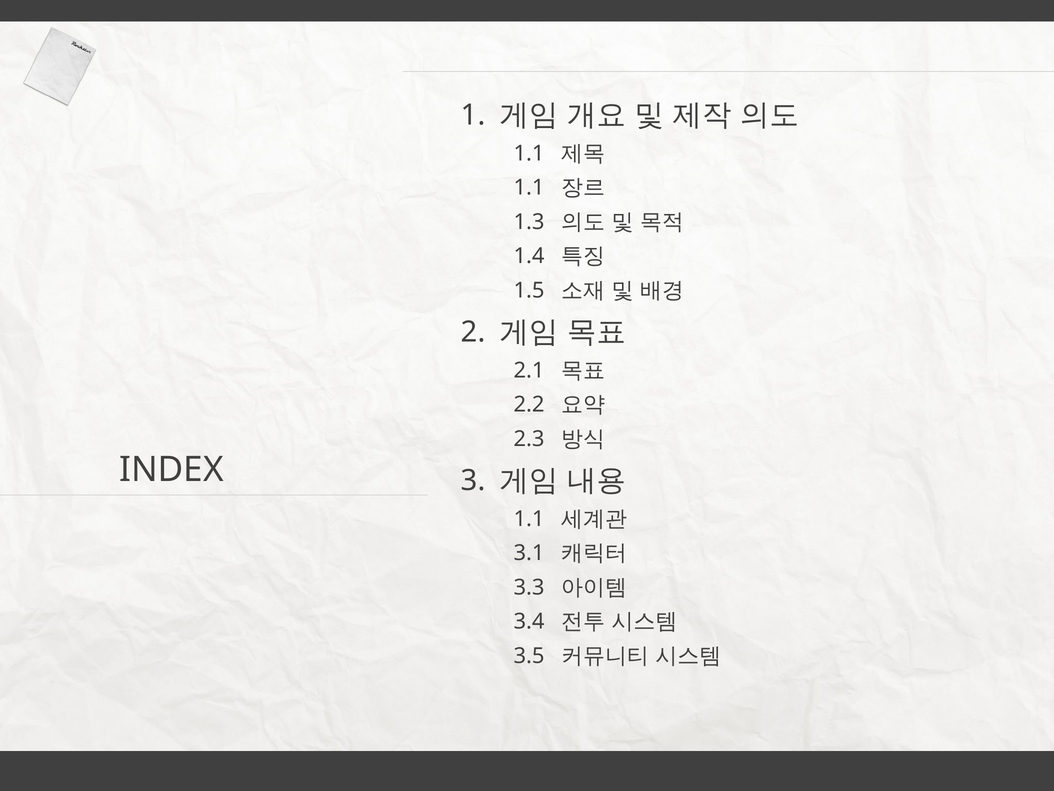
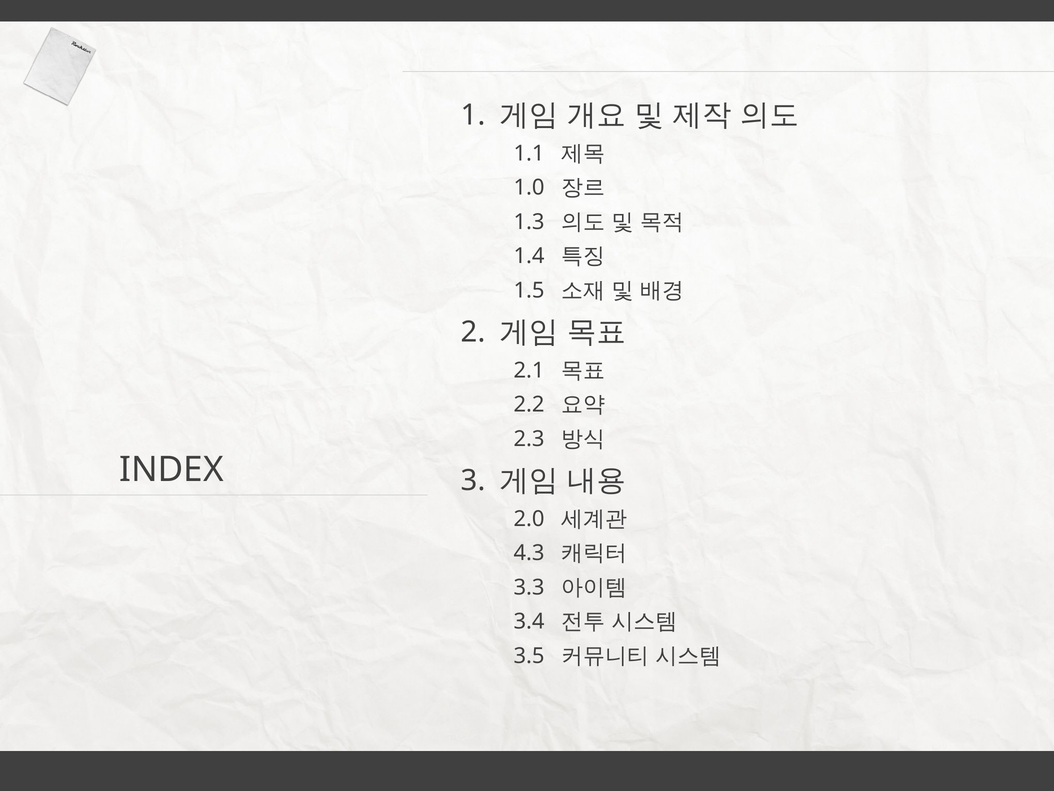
1.1: 1.1 -> 1.0 (529, 187)
1.1: 1.1 -> 2.0 (529, 519)
3.1: 3.1 -> 4.3 (529, 553)
